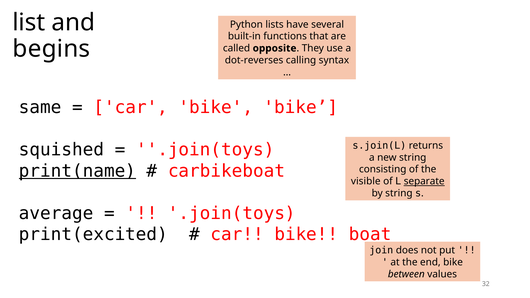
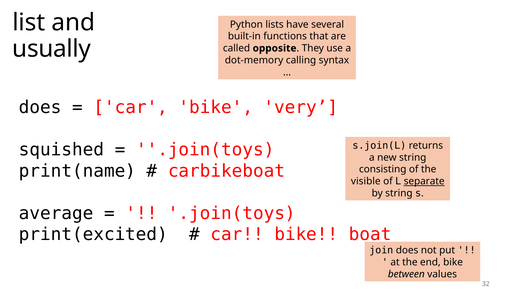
begins: begins -> usually (52, 49)
dot-reverses: dot-reverses -> dot-memory (254, 60)
same: same -> does (40, 107)
bike bike: bike -> very (301, 107)
print(name underline: present -> none (77, 171)
